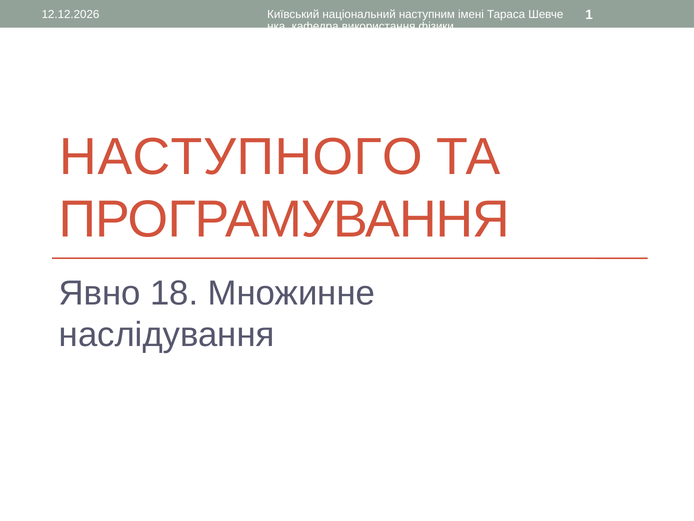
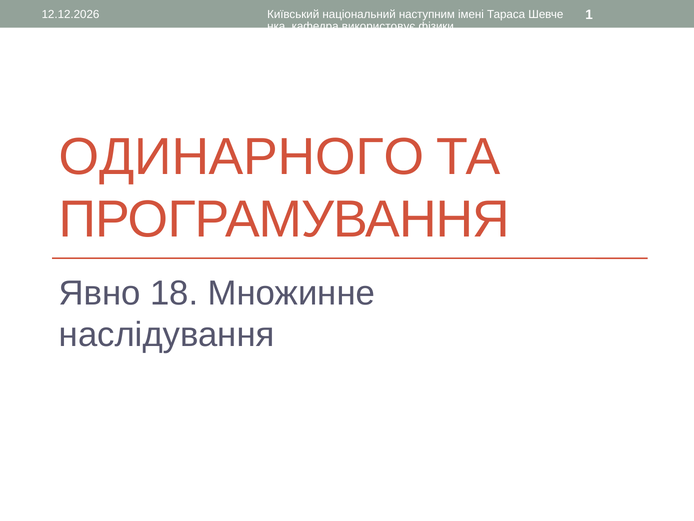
використання: використання -> використовує (379, 26)
НАСТУПНОГО: НАСТУПНОГО -> ОДИНАРНОГО (241, 157)
